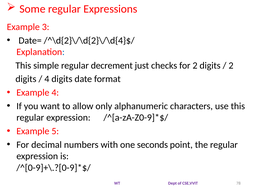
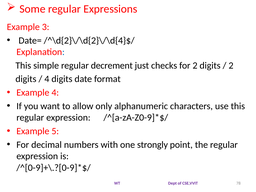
seconds: seconds -> strongly (152, 145)
